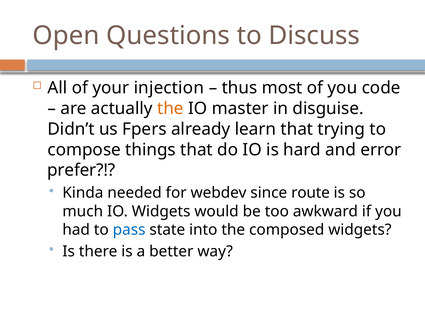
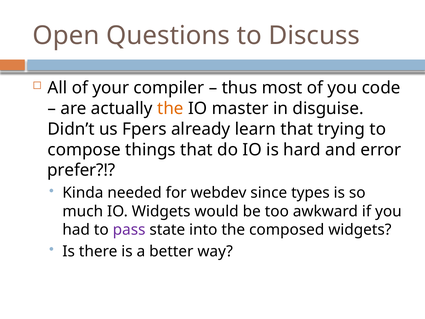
injection: injection -> compiler (169, 88)
route: route -> types (310, 193)
pass colour: blue -> purple (129, 230)
